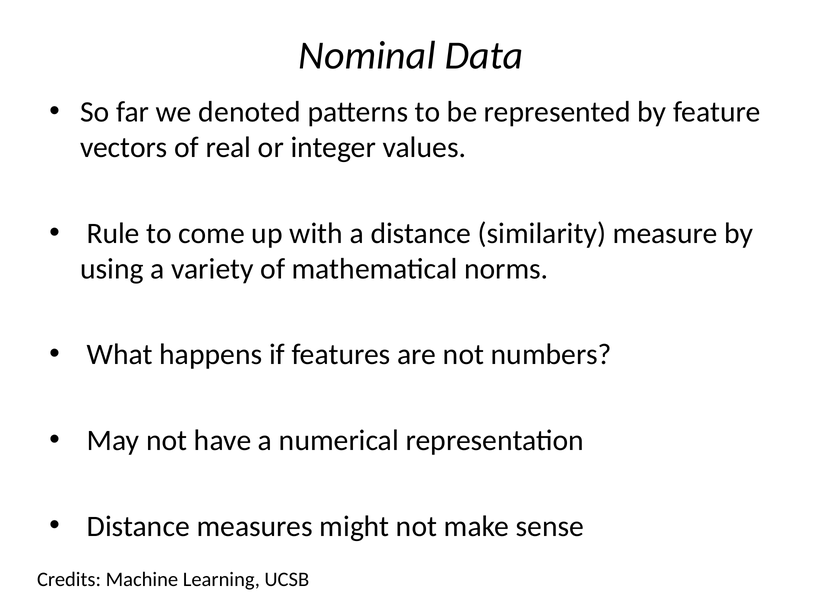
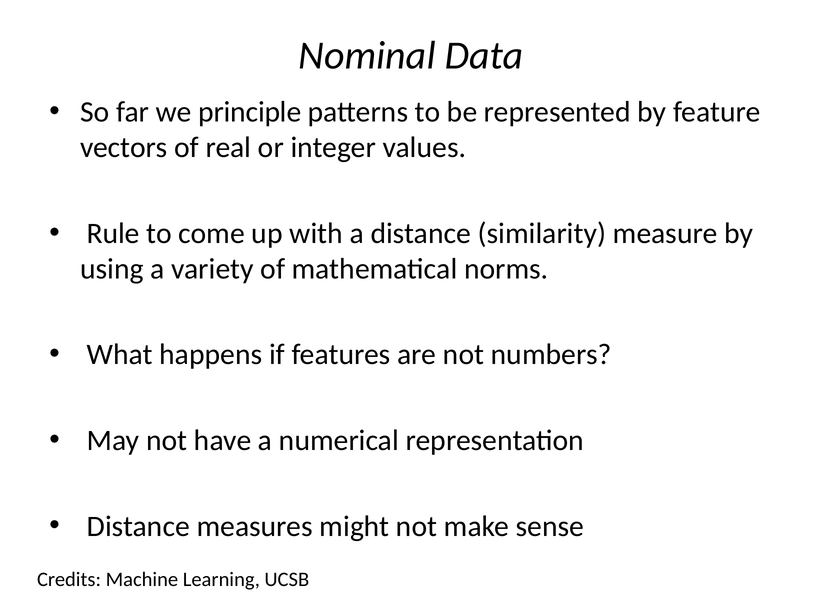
denoted: denoted -> principle (250, 112)
